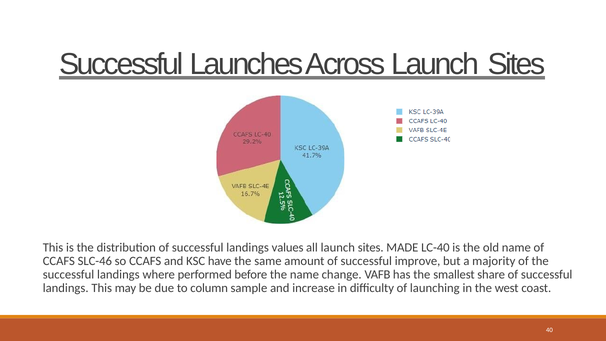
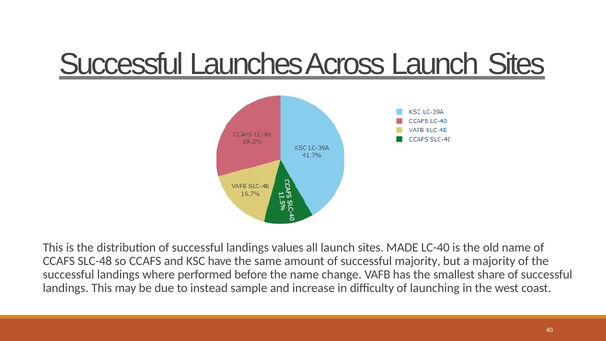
SLC-46: SLC-46 -> SLC-48 (95, 261)
successful improve: improve -> majority (418, 261)
column: column -> instead (209, 288)
